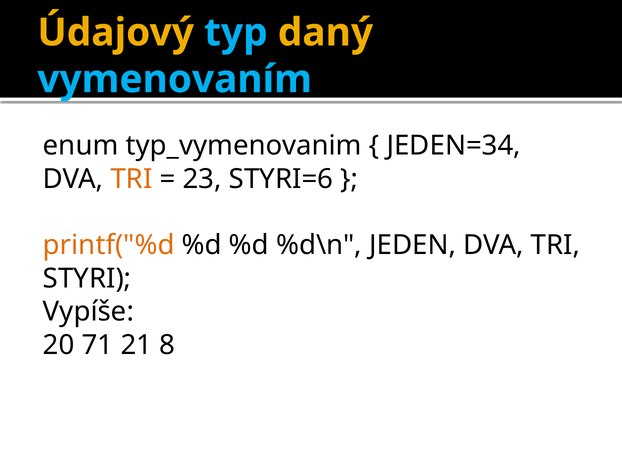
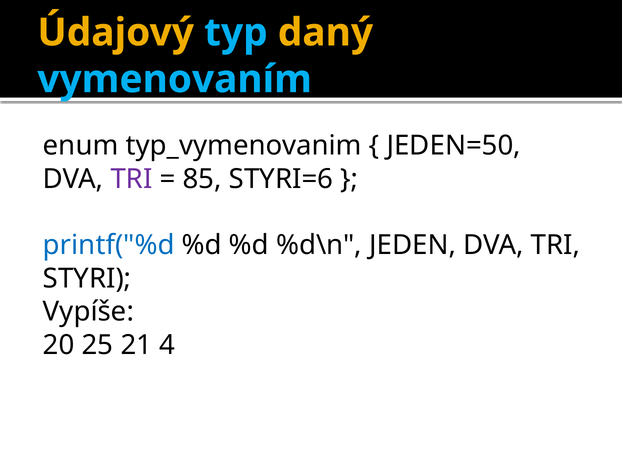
JEDEN=34: JEDEN=34 -> JEDEN=50 (454, 145)
TRI colour: orange -> purple (131, 179)
23: 23 -> 85 (202, 179)
printf("%d colour: orange -> blue (109, 245)
71: 71 -> 25 (97, 345)
8: 8 -> 4 (167, 345)
